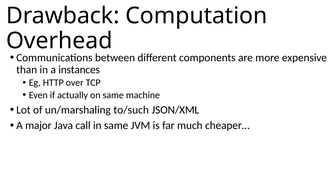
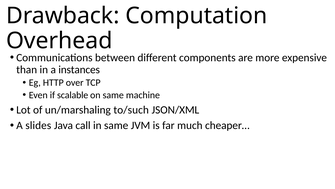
actually: actually -> scalable (73, 95)
major: major -> slides (38, 125)
